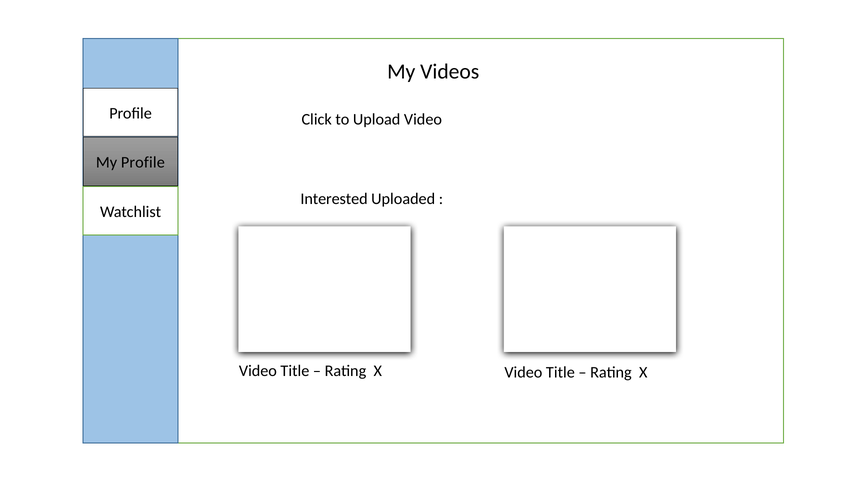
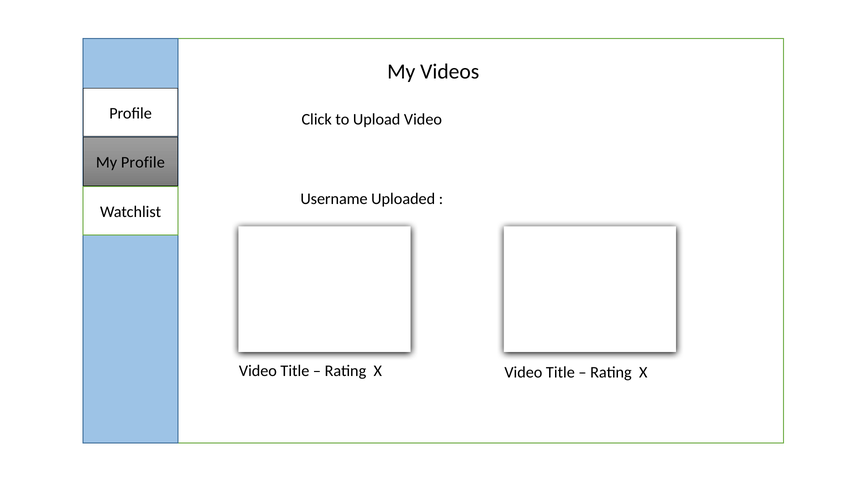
Interested: Interested -> Username (334, 199)
